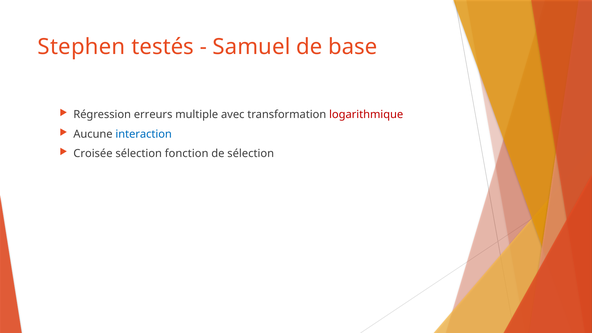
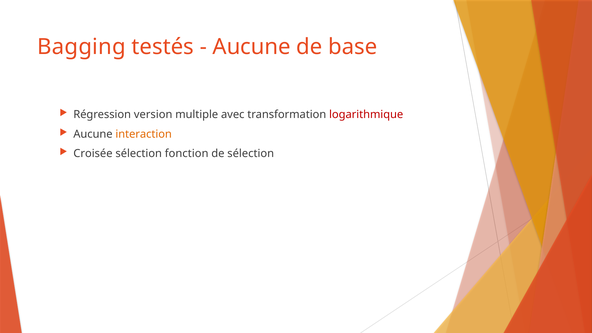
Stephen: Stephen -> Bagging (82, 47)
Samuel: Samuel -> Aucune (252, 47)
erreurs: erreurs -> version (153, 115)
interaction colour: blue -> orange (144, 134)
